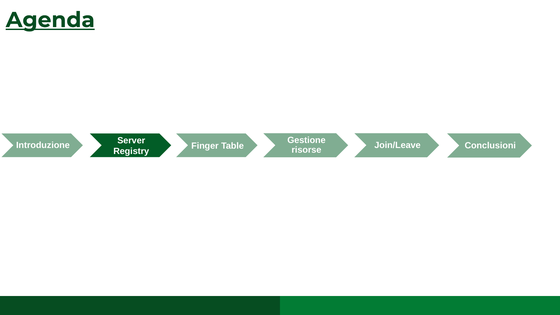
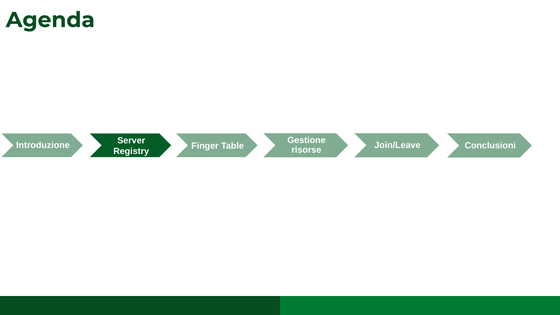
Agenda underline: present -> none (50, 20)
